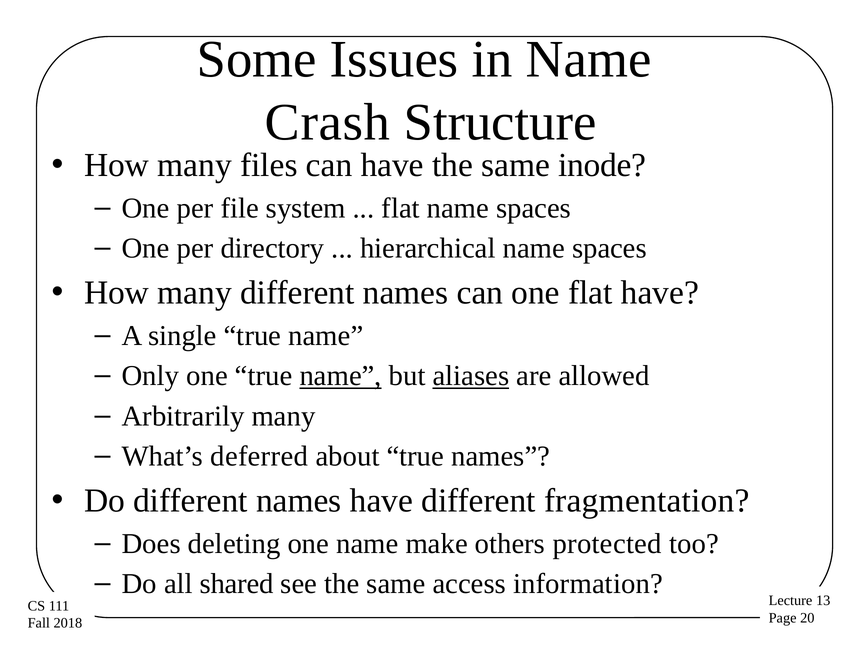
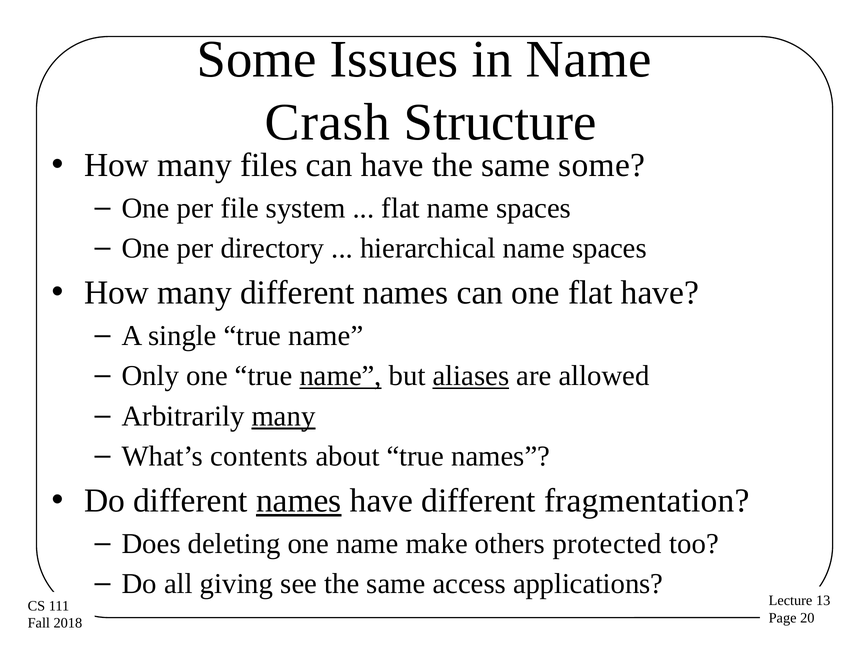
same inode: inode -> some (602, 165)
many underline: none -> present (283, 416)
deferred: deferred -> contents (259, 456)
names underline: none -> present (299, 500)
shared: shared -> giving (237, 583)
information: information -> applications (588, 583)
